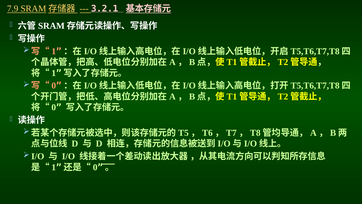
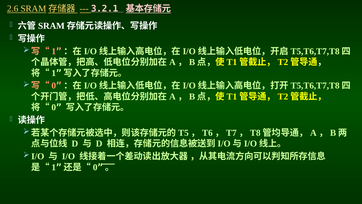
7.9: 7.9 -> 2.6 (13, 9)
